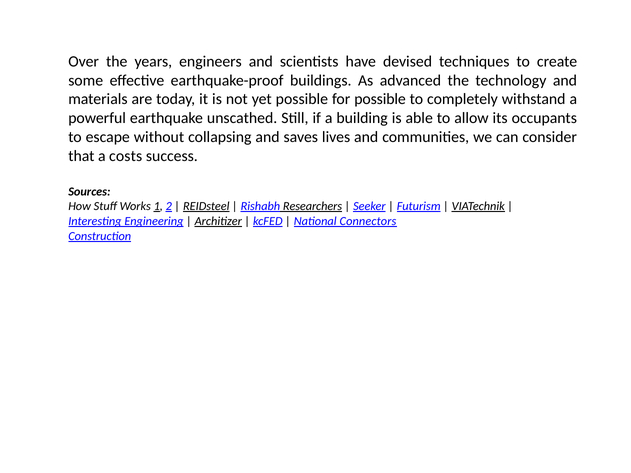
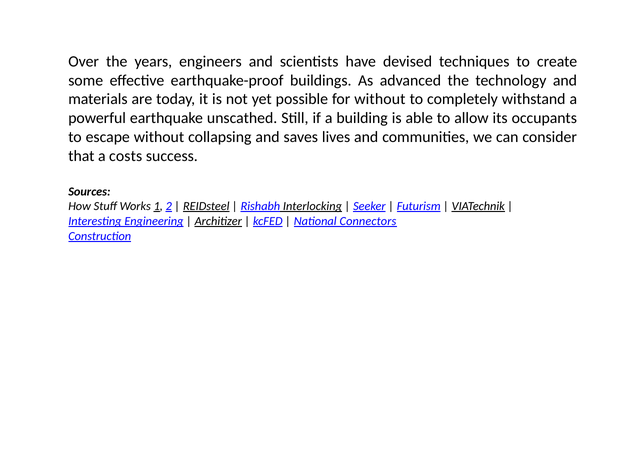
for possible: possible -> without (380, 99)
Researchers: Researchers -> Interlocking (312, 206)
